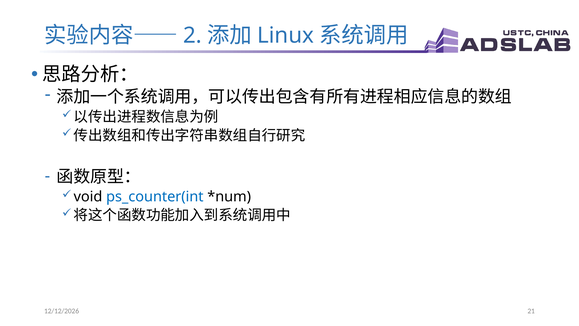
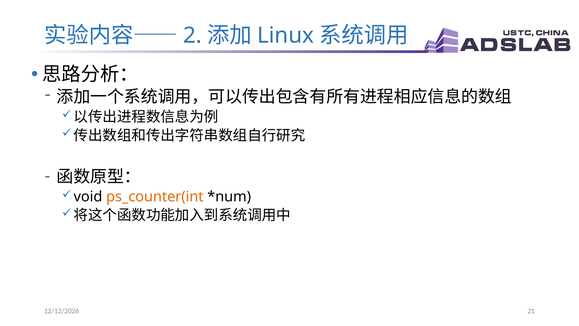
ps_counter(int colour: blue -> orange (155, 197)
